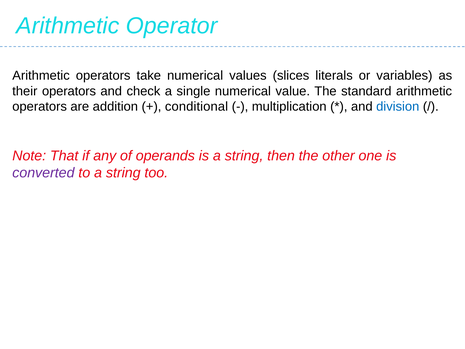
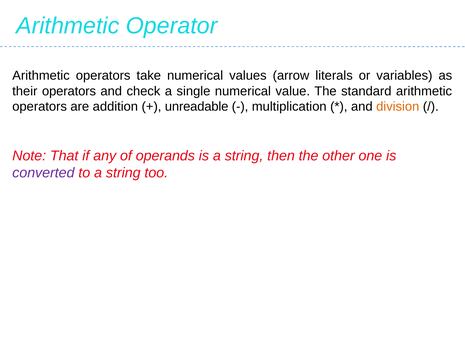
slices: slices -> arrow (291, 76)
conditional: conditional -> unreadable (197, 107)
division colour: blue -> orange (398, 107)
